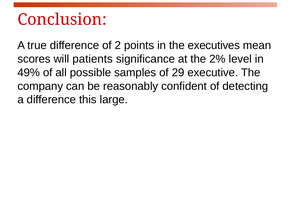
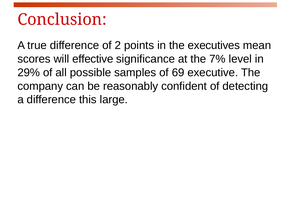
patients: patients -> effective (93, 59)
2%: 2% -> 7% (217, 59)
49%: 49% -> 29% (29, 72)
29: 29 -> 69 (178, 72)
